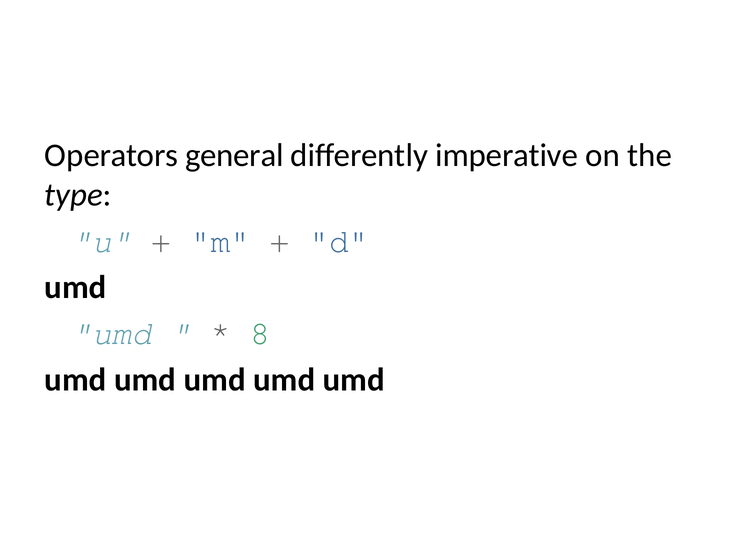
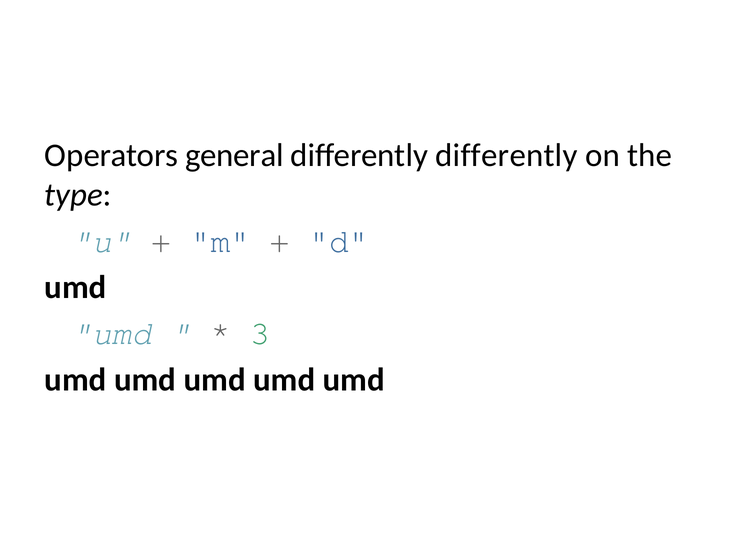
differently imperative: imperative -> differently (506, 155)
8: 8 -> 3 (260, 333)
